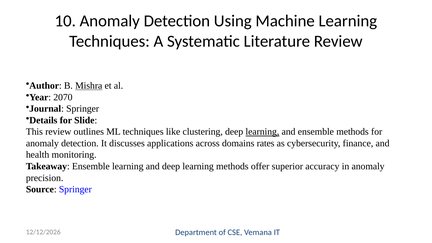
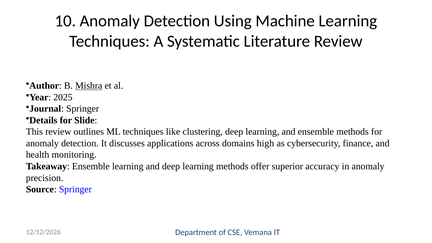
2070: 2070 -> 2025 (63, 97)
learning underline: present -> none (262, 132)
rates: rates -> high (266, 143)
